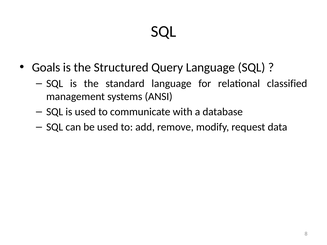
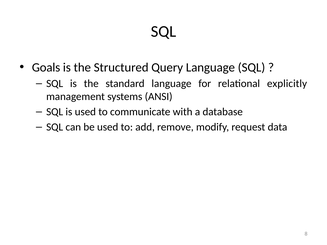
classified: classified -> explicitly (287, 84)
